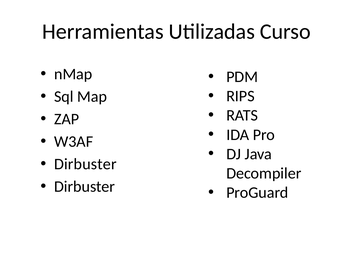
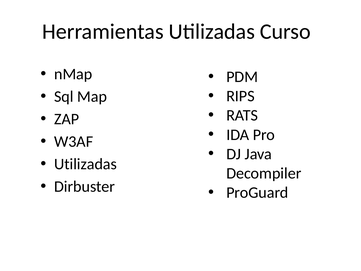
Dirbuster: Dirbuster -> Utilizadas (85, 164)
